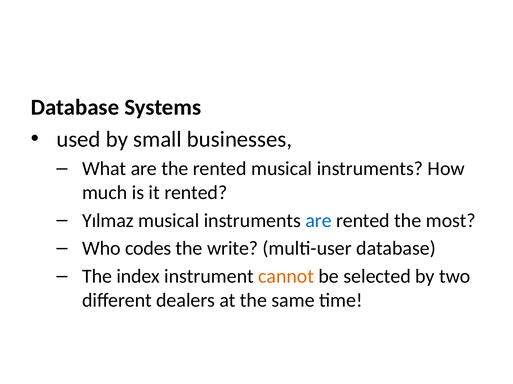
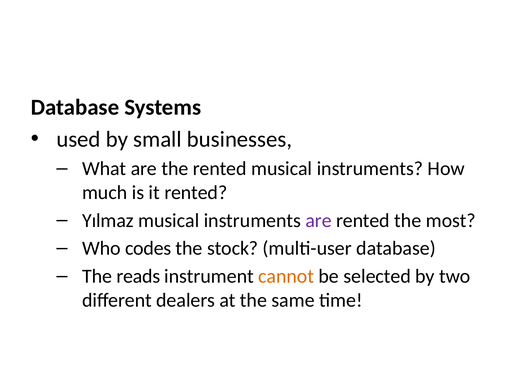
are colour: blue -> purple (319, 221)
write: write -> stock (233, 249)
index: index -> reads (138, 277)
